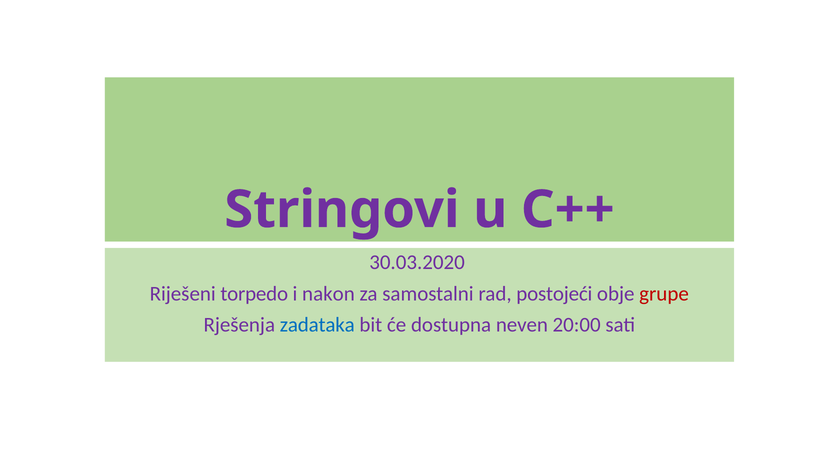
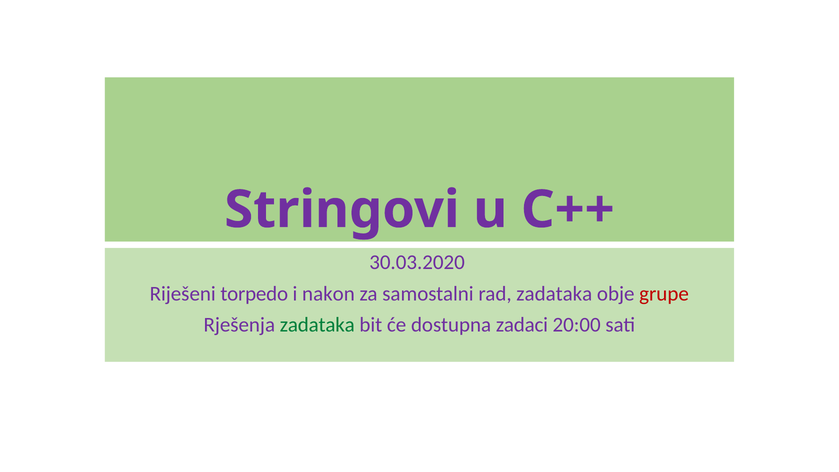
rad postojeći: postojeći -> zadataka (554, 294)
zadataka colour: blue -> green (317, 325)
neven: neven -> zadaci (522, 325)
